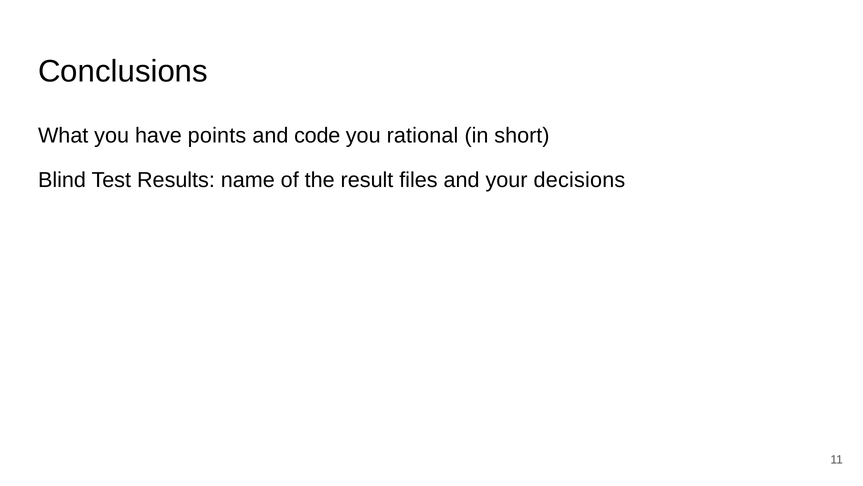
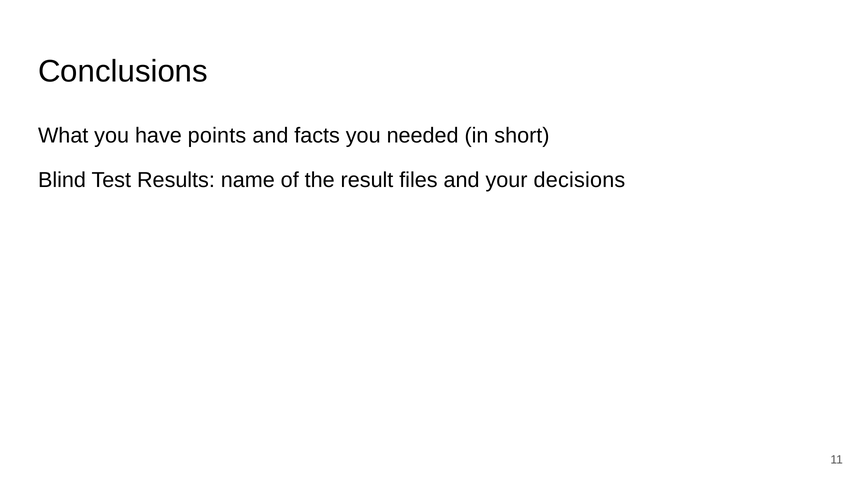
code: code -> facts (317, 136)
rational: rational -> needed (423, 136)
